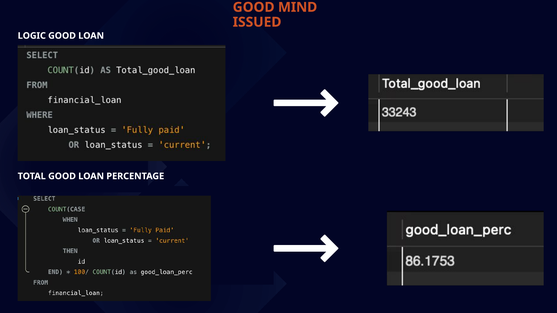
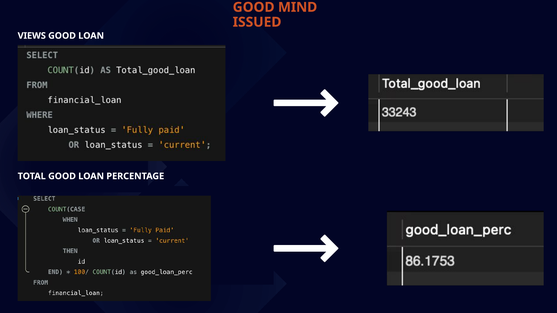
LOGIC: LOGIC -> VIEWS (32, 36)
